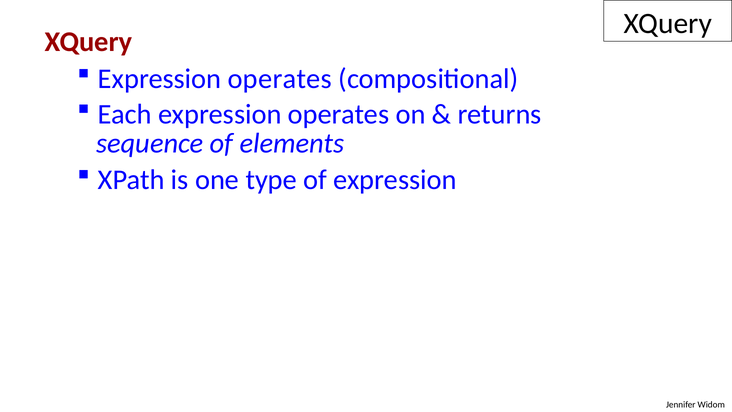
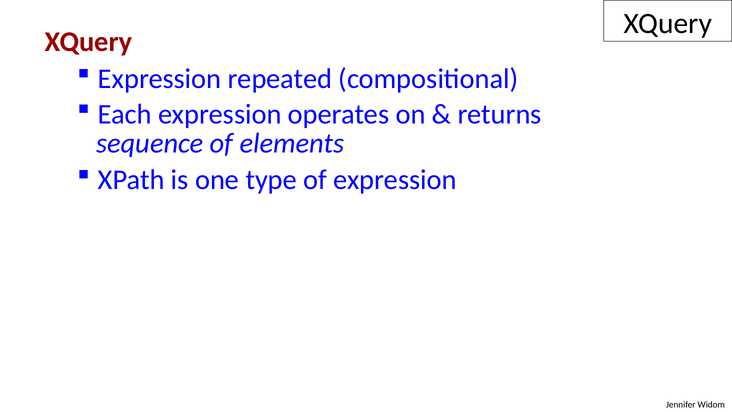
operates: operates -> repeated (280, 79)
